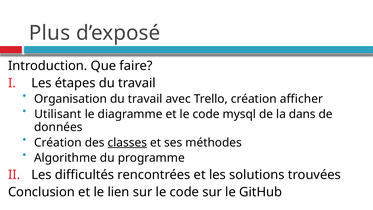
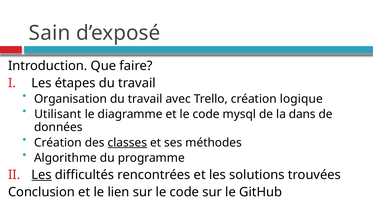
Plus: Plus -> Sain (50, 33)
afficher: afficher -> logique (301, 99)
Les underline: none -> present (42, 175)
